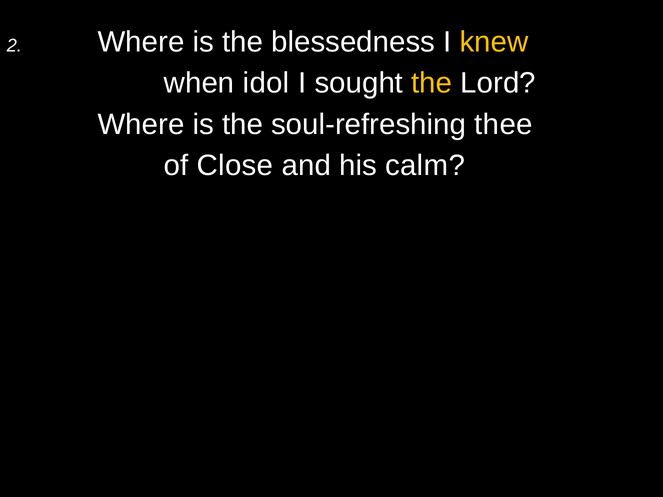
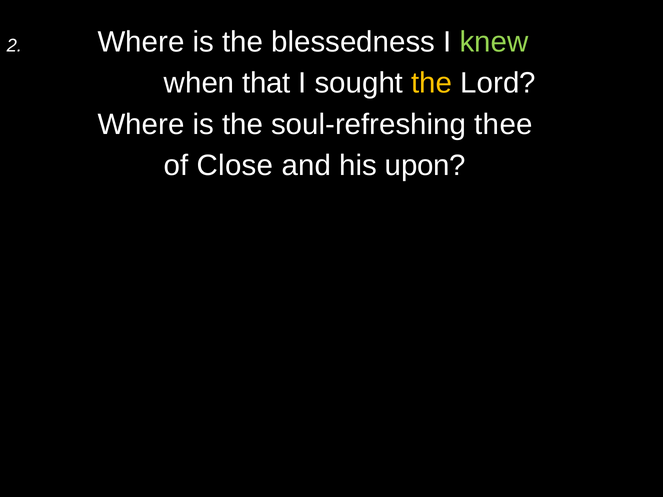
knew colour: yellow -> light green (494, 42)
idol: idol -> that (266, 83)
calm: calm -> upon (425, 166)
